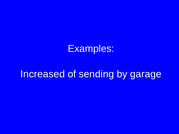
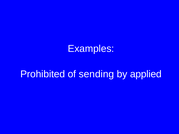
Increased: Increased -> Prohibited (43, 74)
garage: garage -> applied (146, 74)
